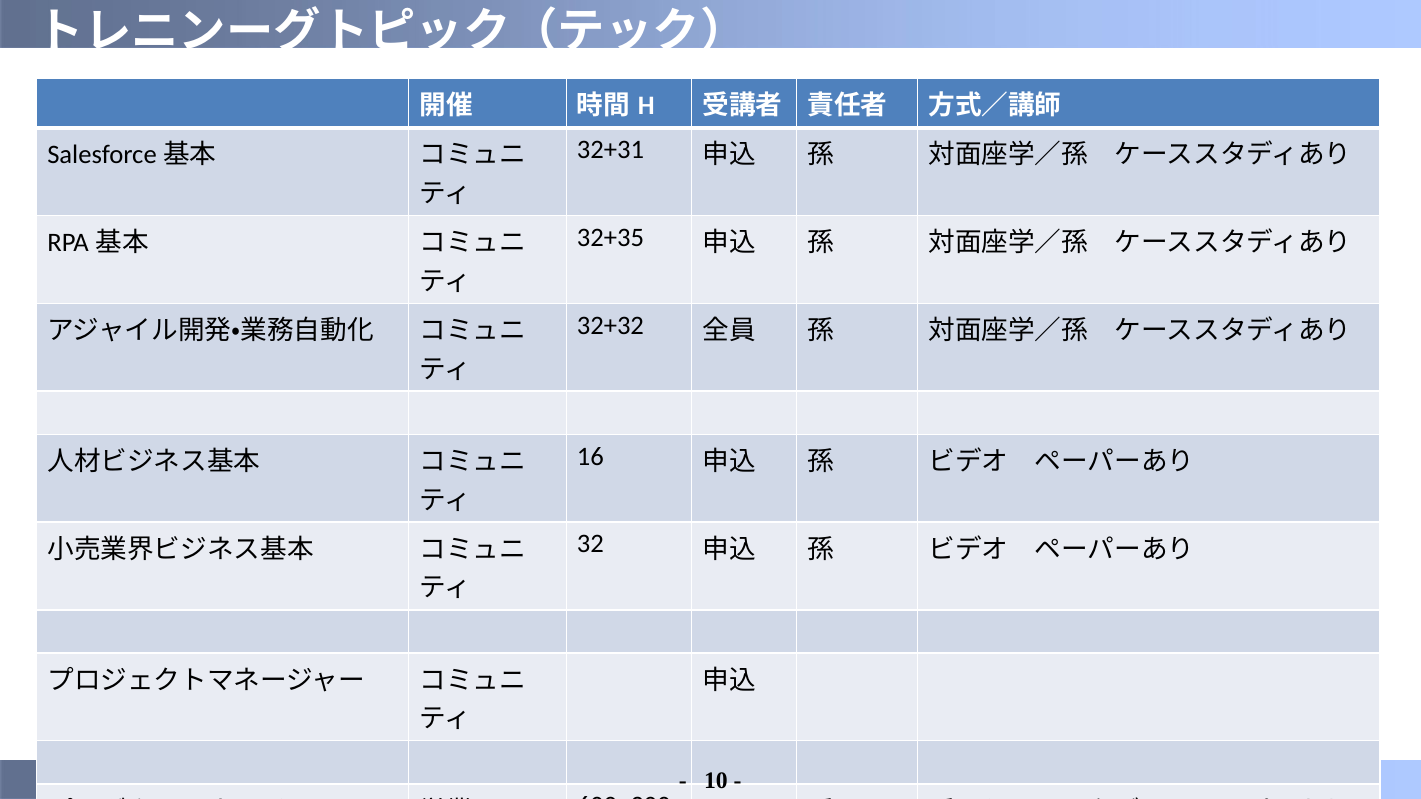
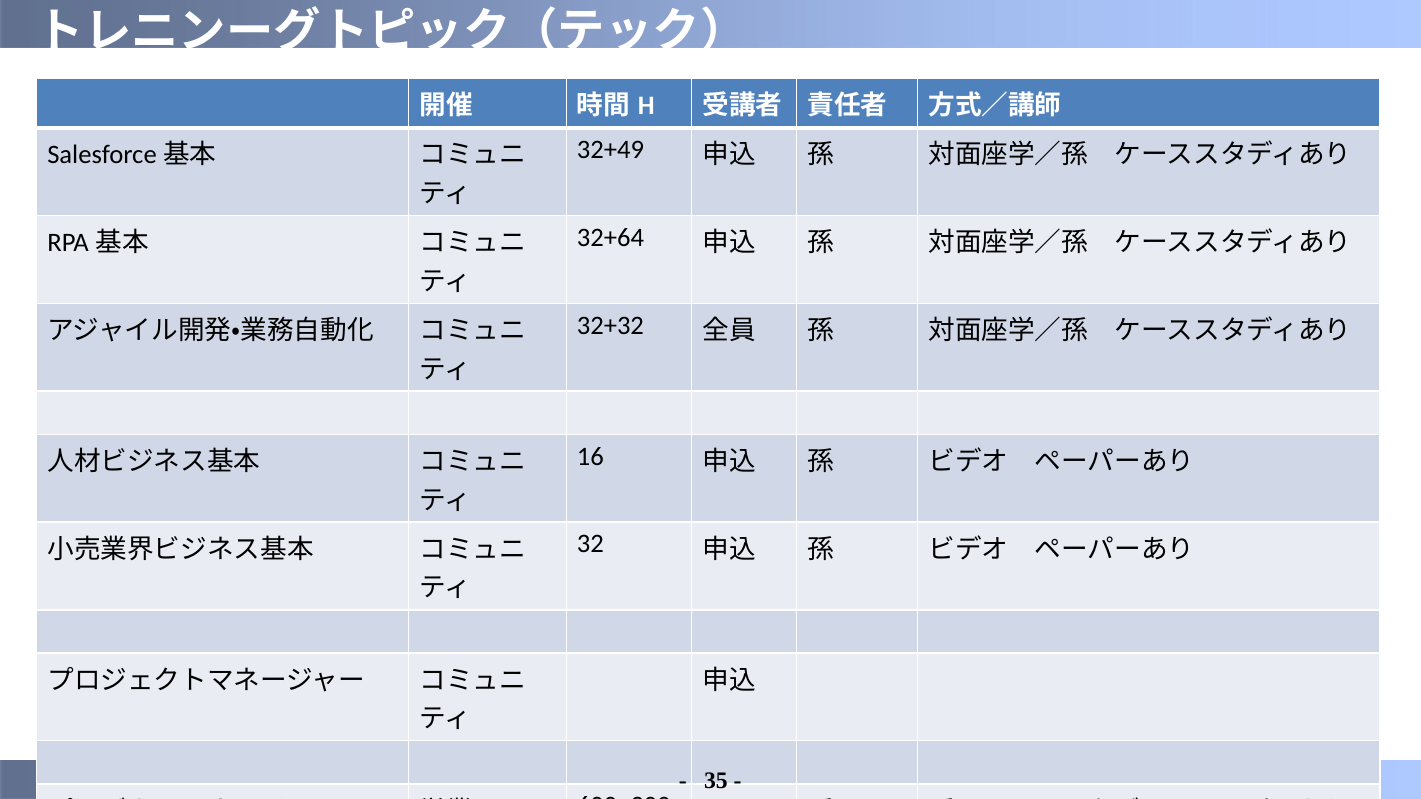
32+31: 32+31 -> 32+49 (610, 150)
32+35: 32+35 -> 32+64 (610, 238)
10: 10 -> 35 (716, 781)
